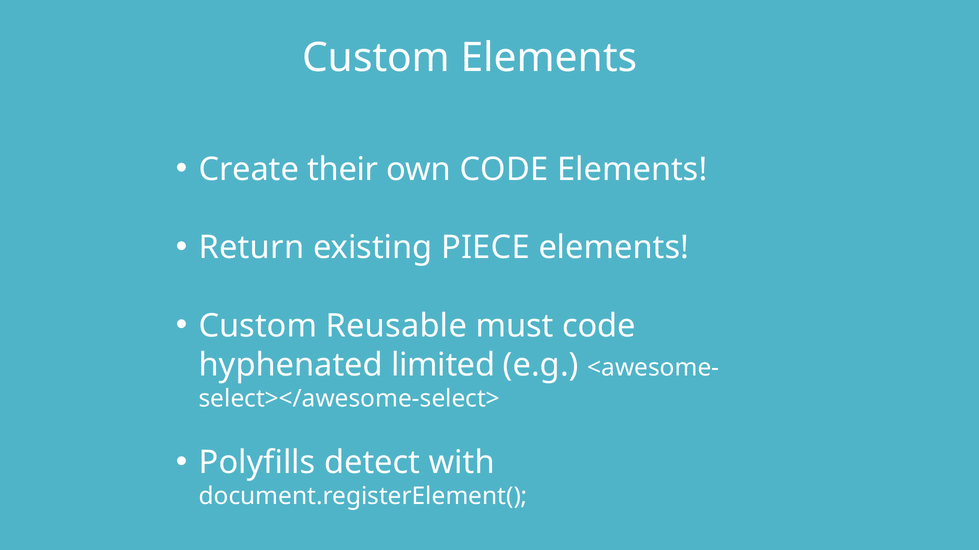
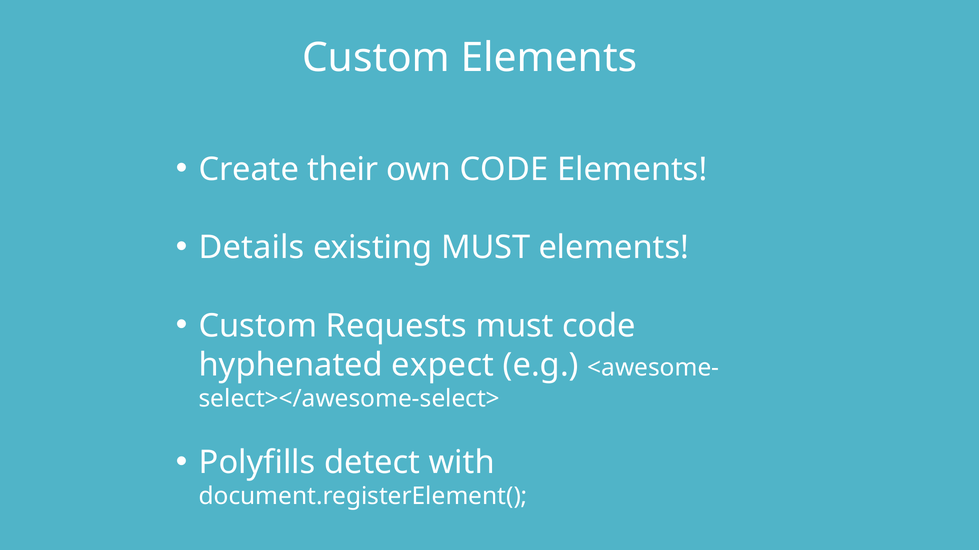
Return: Return -> Details (252, 248)
existing PIECE: PIECE -> MUST (486, 248)
Reusable: Reusable -> Requests (396, 326)
limited: limited -> expect (443, 365)
